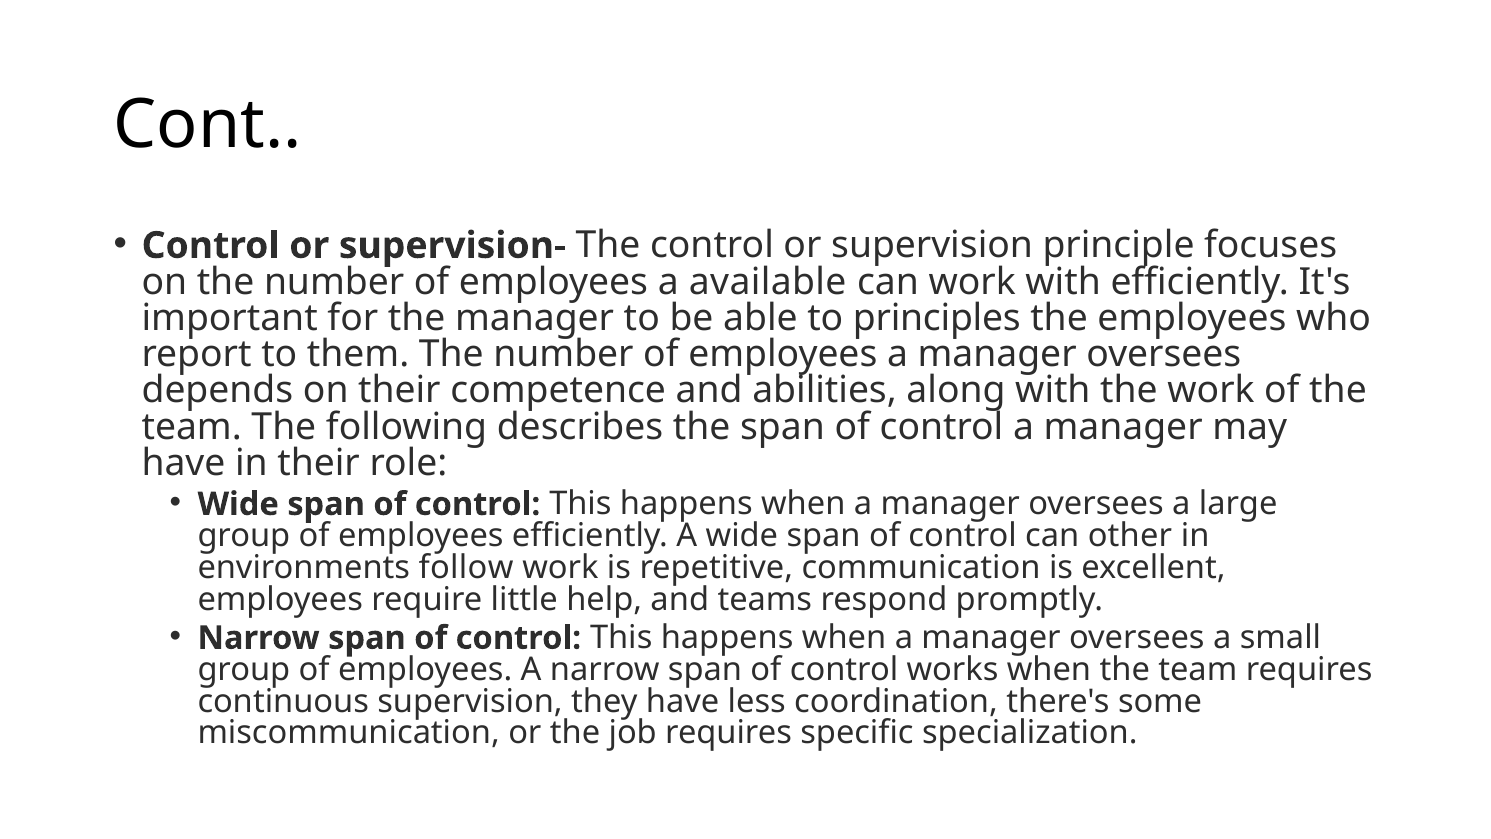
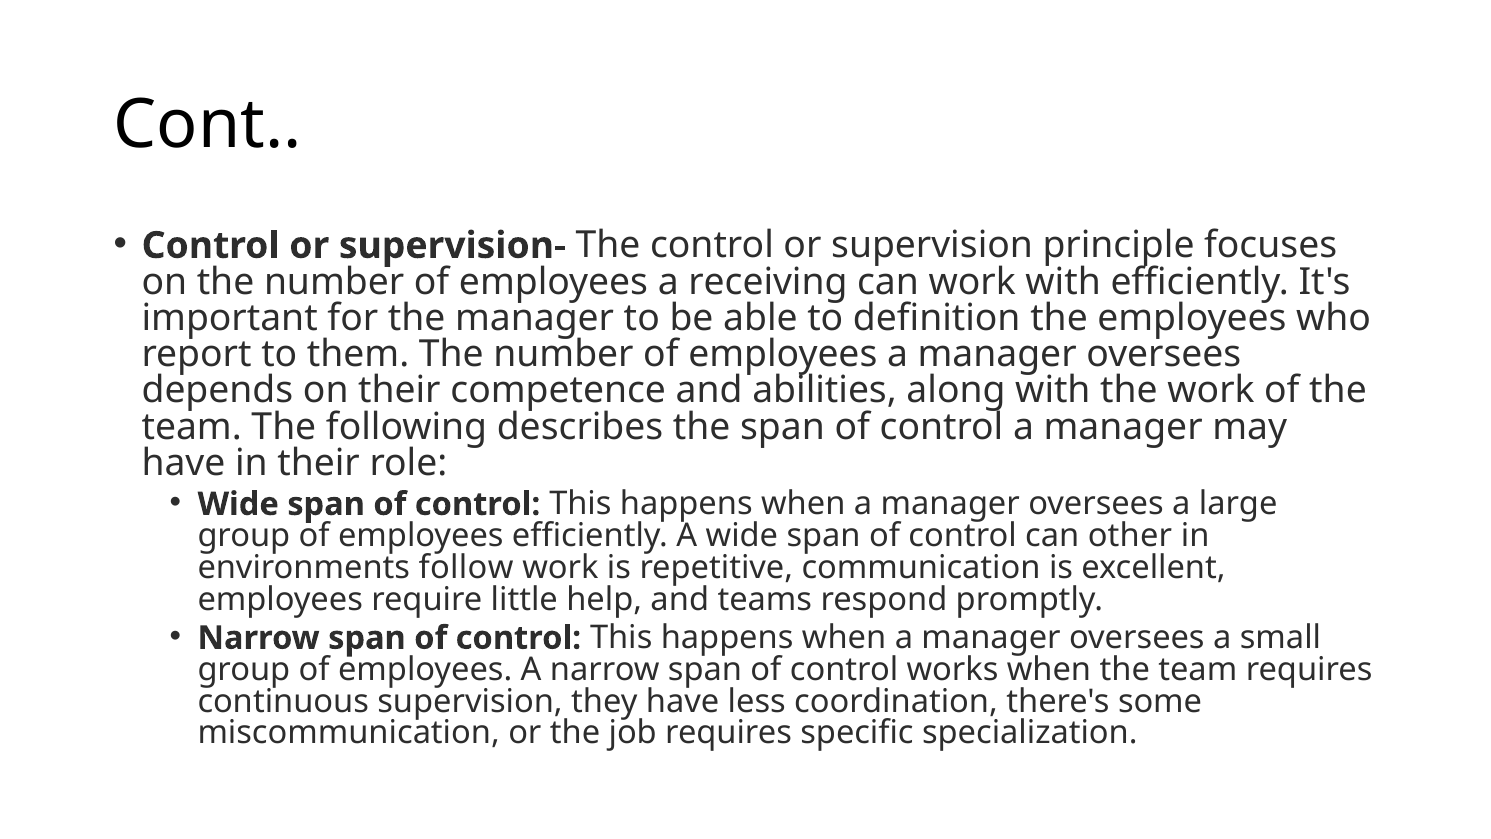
available: available -> receiving (768, 282)
principles: principles -> definition (937, 318)
